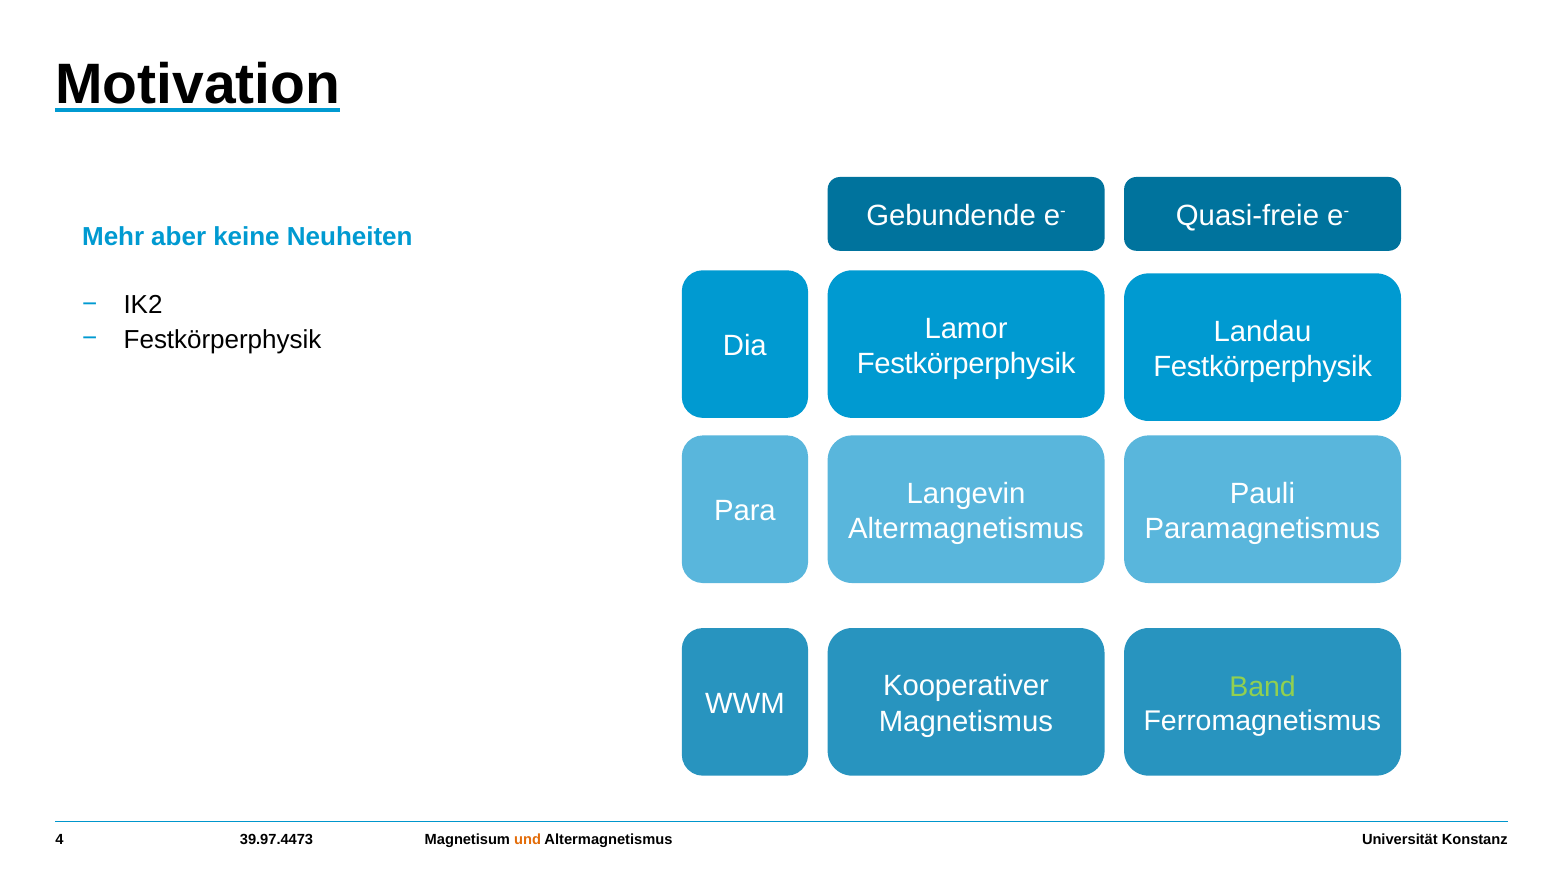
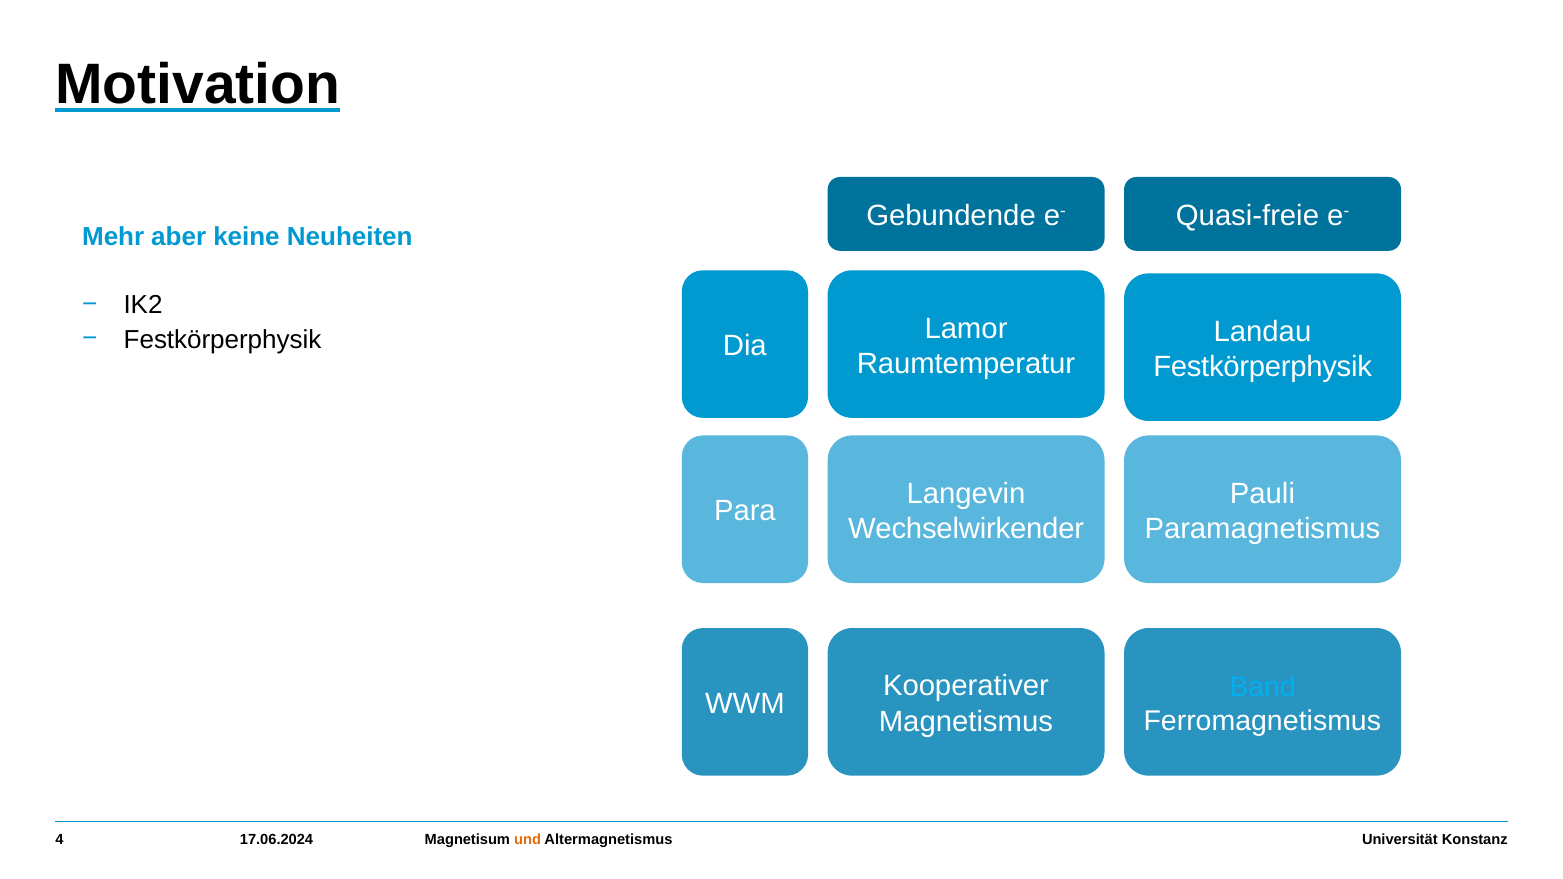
Festkörperphysik: Festkörperphysik -> Raumtemperatur (966, 364)
Altermagnetismus: Altermagnetismus -> Wechselwirkender (966, 529)
Band colour: light green -> light blue (1263, 687)
39.97.4473: 39.97.4473 -> 17.06.2024 (277, 840)
